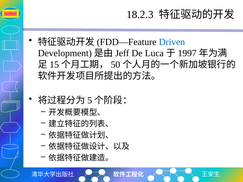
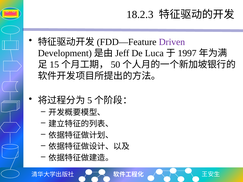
Driven colour: blue -> purple (172, 42)
